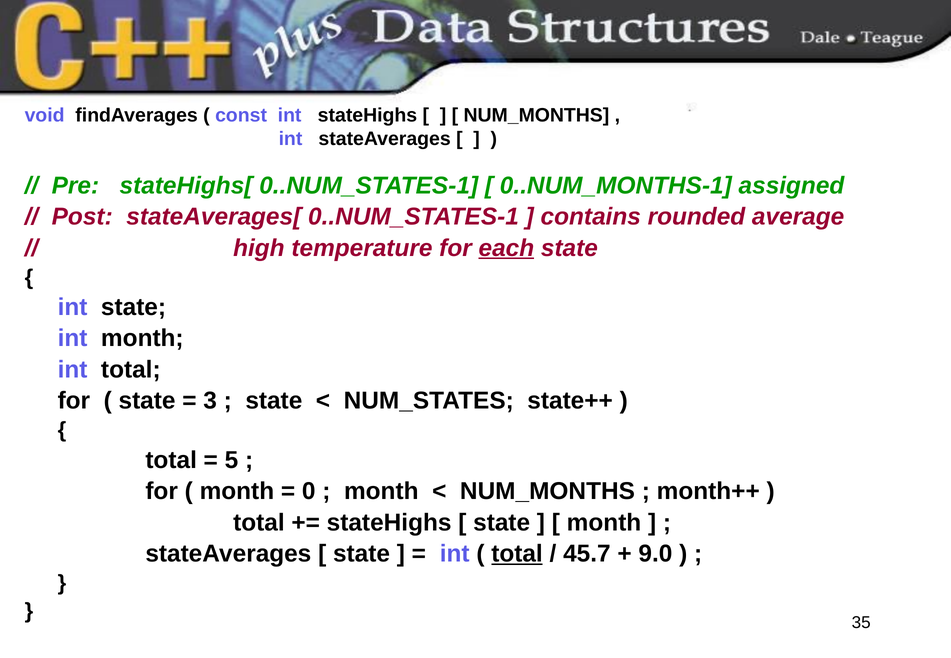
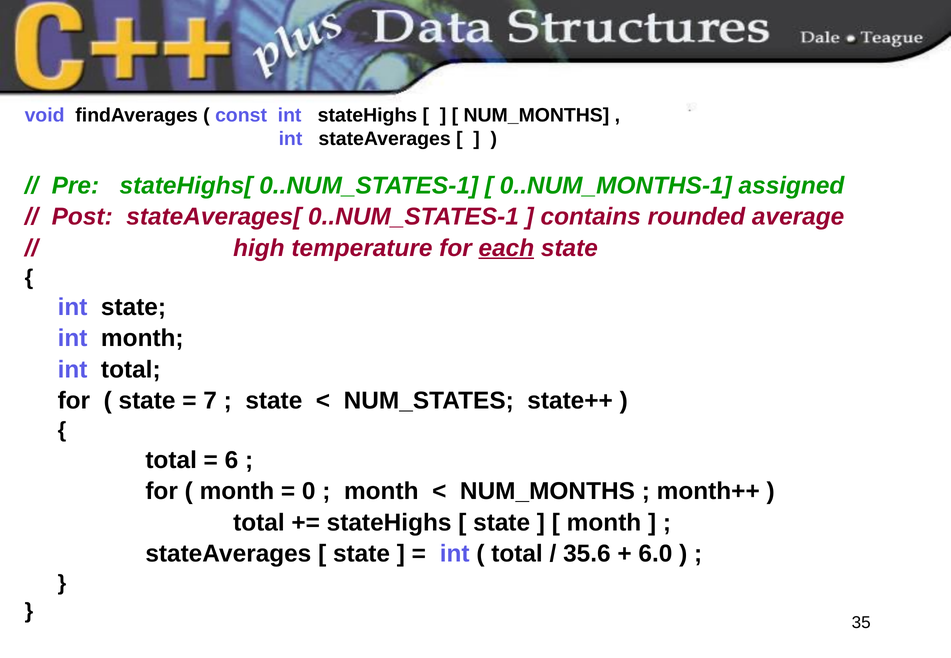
3: 3 -> 7 (210, 401)
5: 5 -> 6 (231, 460)
total underline: present -> none (517, 554)
45.7: 45.7 -> 35.6 (587, 554)
9.0: 9.0 -> 6.0 (655, 554)
